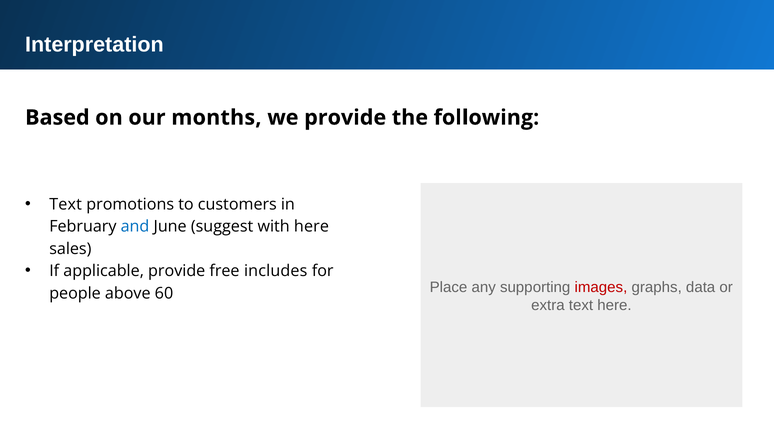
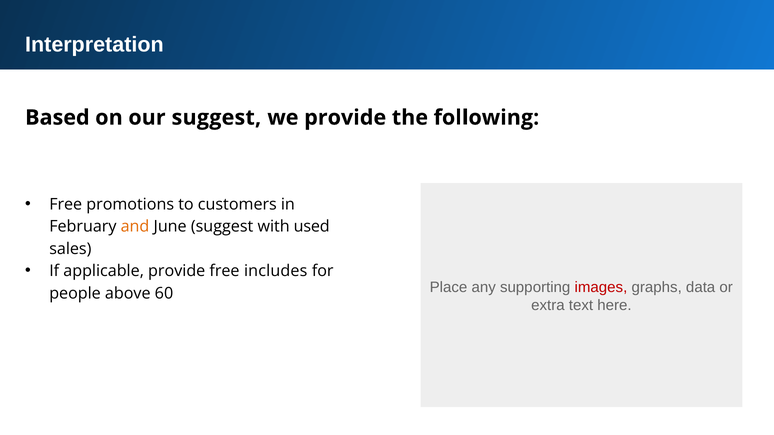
our months: months -> suggest (216, 118)
Text: Text -> Free (66, 205)
and colour: blue -> orange (135, 227)
with here: here -> used (312, 227)
